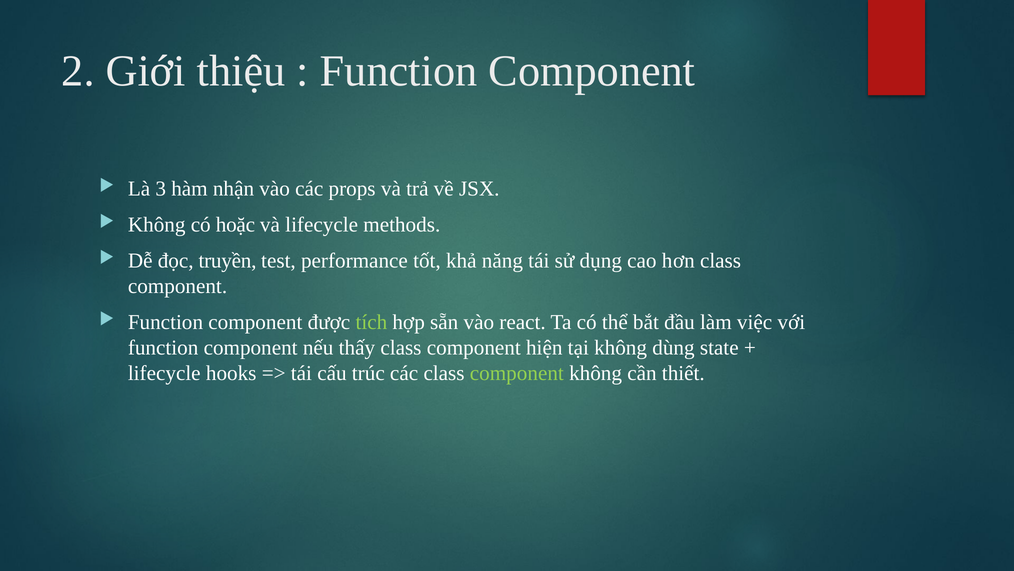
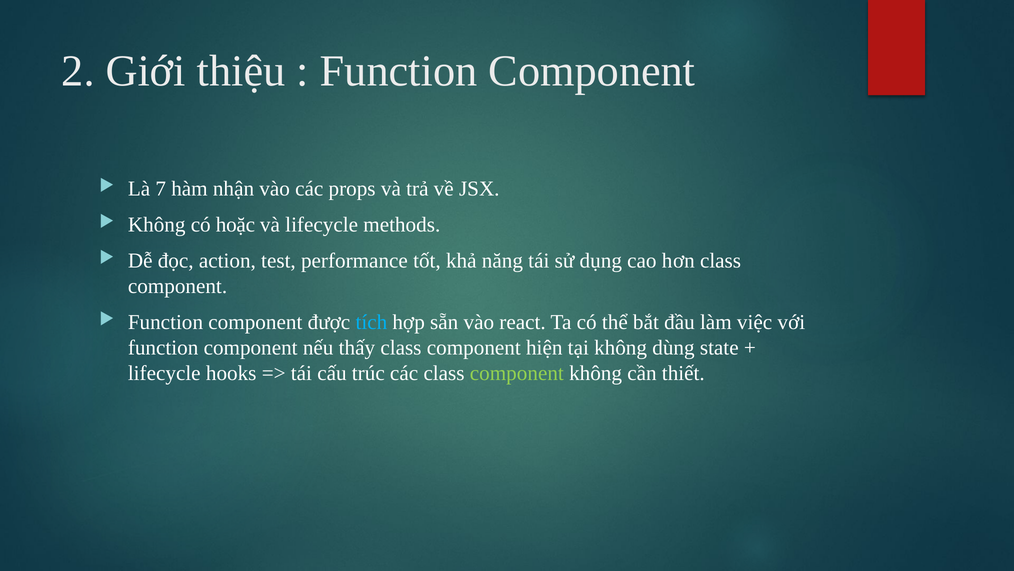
3: 3 -> 7 (161, 189)
truyền: truyền -> action (227, 261)
tích colour: light green -> light blue (371, 322)
